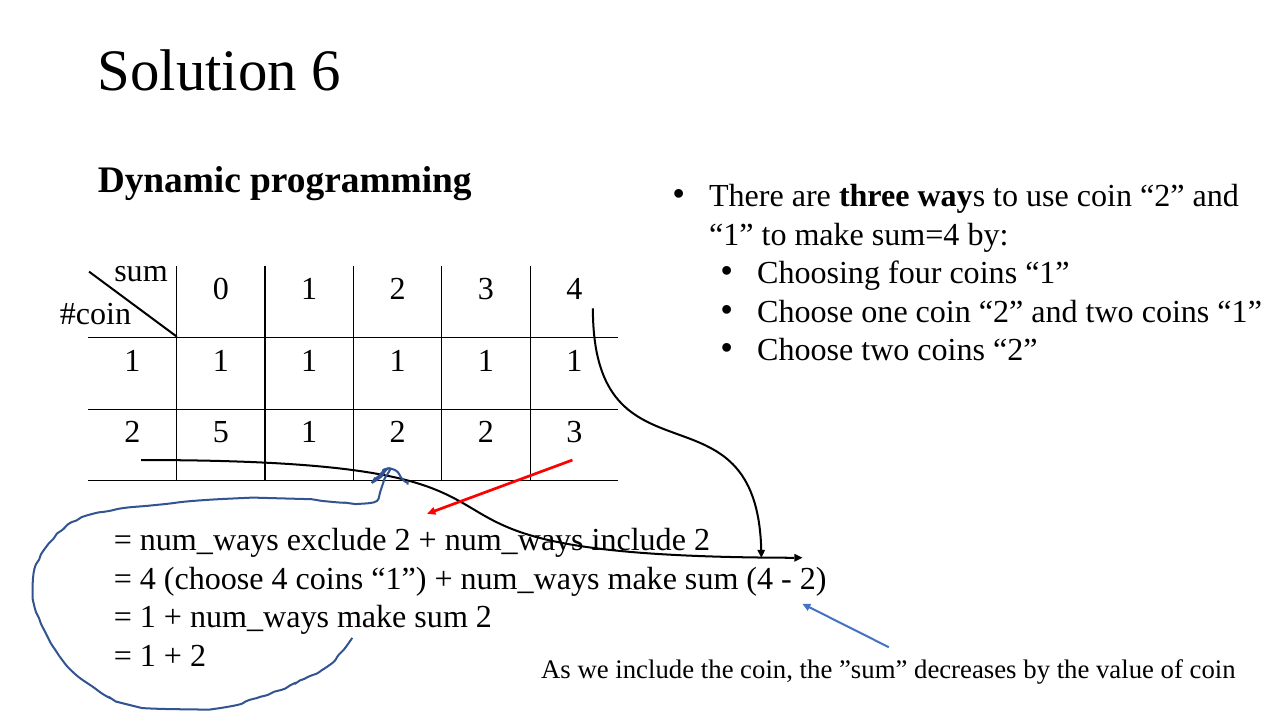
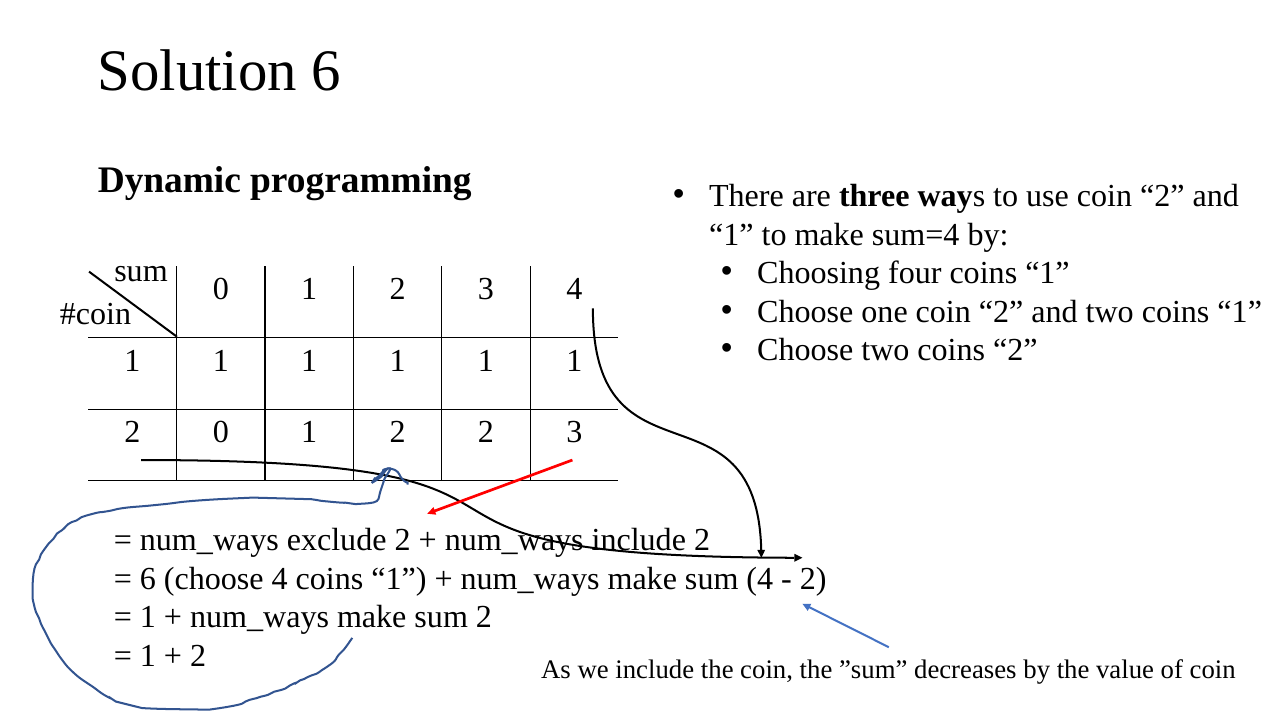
5: 5 -> 0 (221, 432)
4: 4 -> 6 (148, 578)
